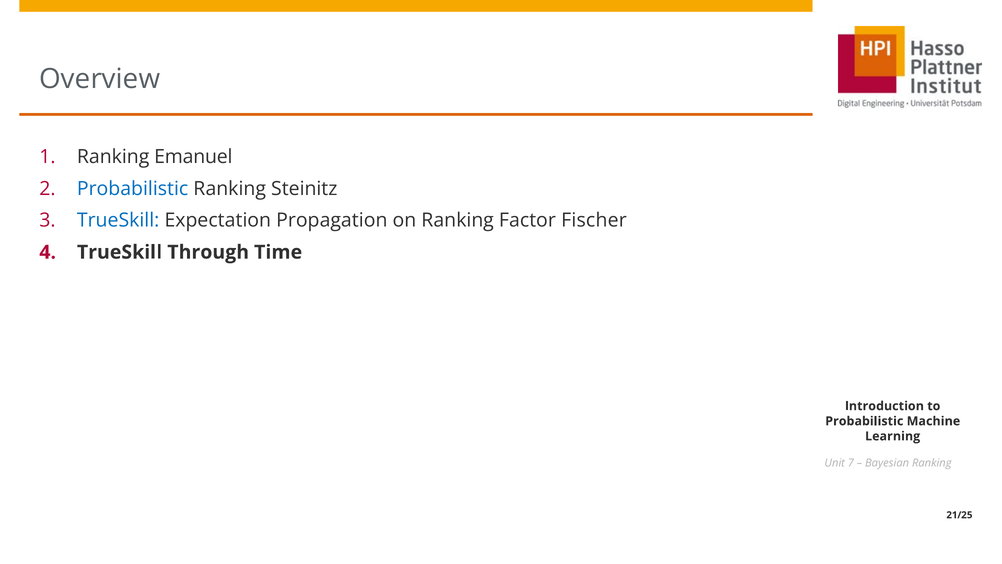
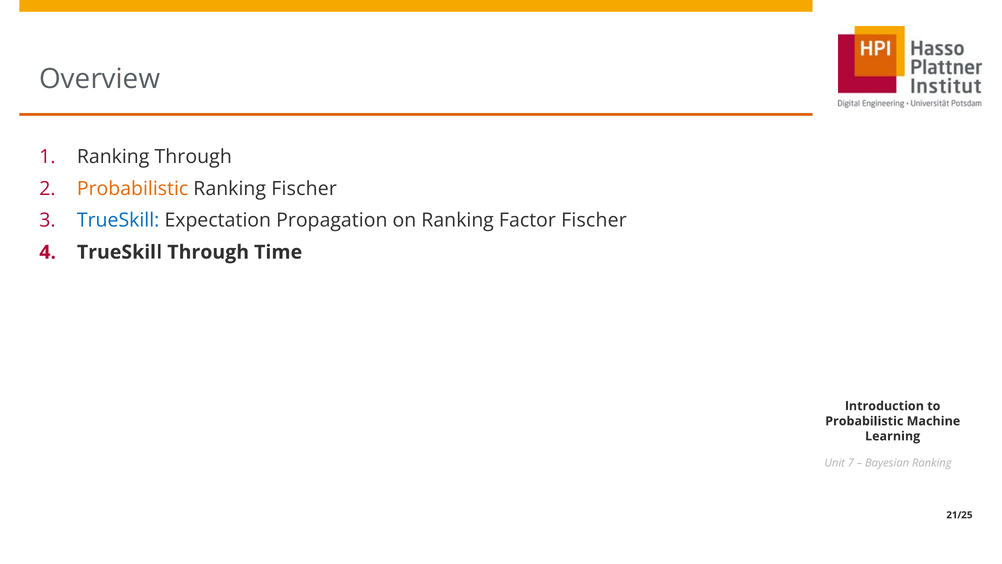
Ranking Emanuel: Emanuel -> Through (193, 157)
Probabilistic colour: blue -> orange (133, 189)
Ranking Steinitz: Steinitz -> Fischer (304, 189)
